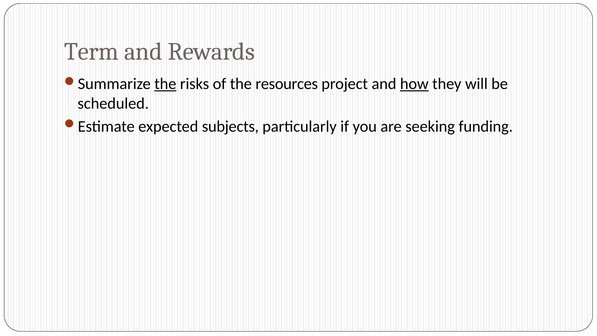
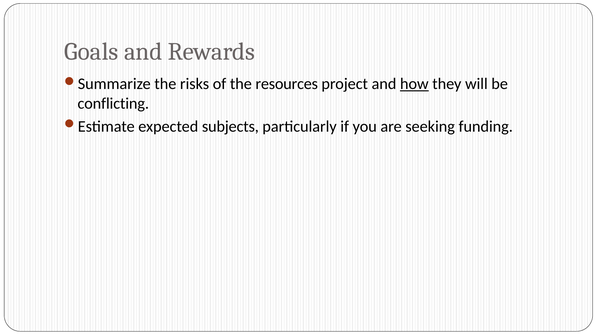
Term: Term -> Goals (91, 52)
the underline: present -> none (165, 84)
scheduled: scheduled -> conflicting (113, 103)
